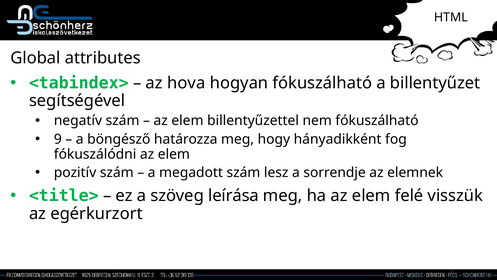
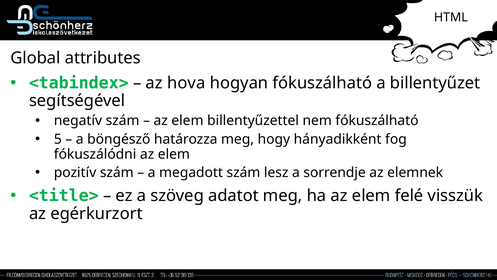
9: 9 -> 5 (58, 139)
leírása: leírása -> adatot (233, 196)
